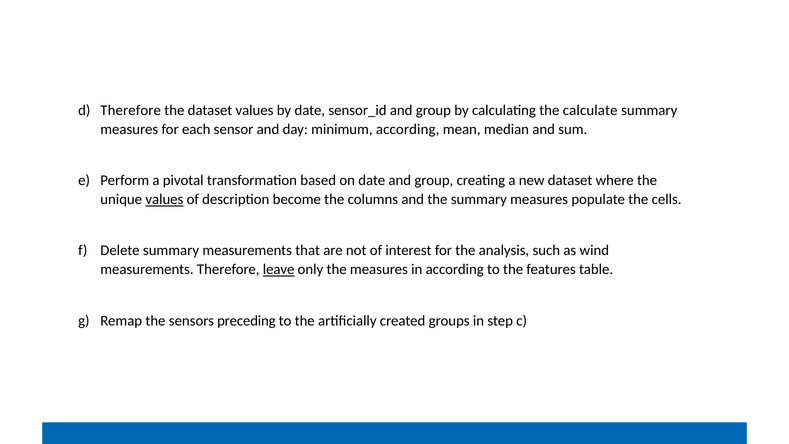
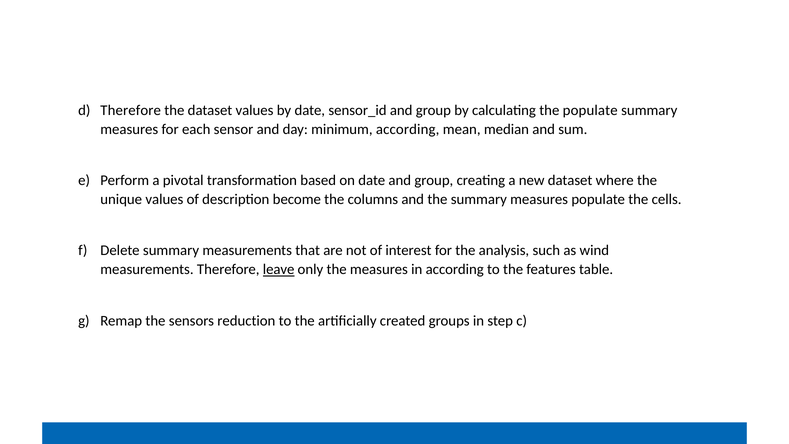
the calculate: calculate -> populate (590, 110)
values underline: present -> none (164, 199)
preceding: preceding -> reduction (246, 321)
